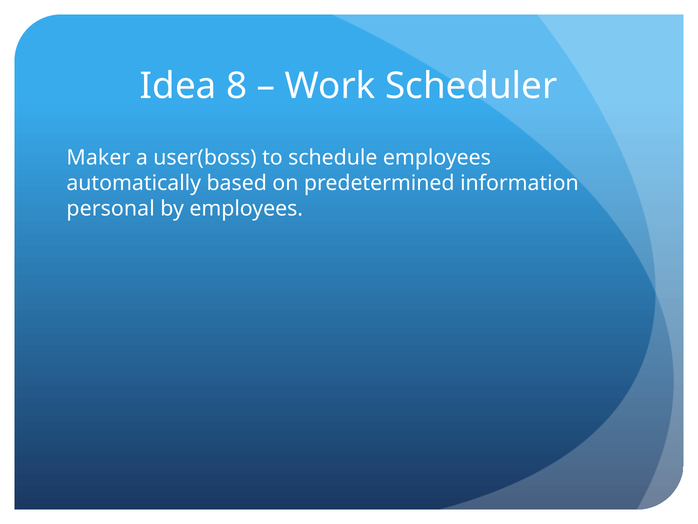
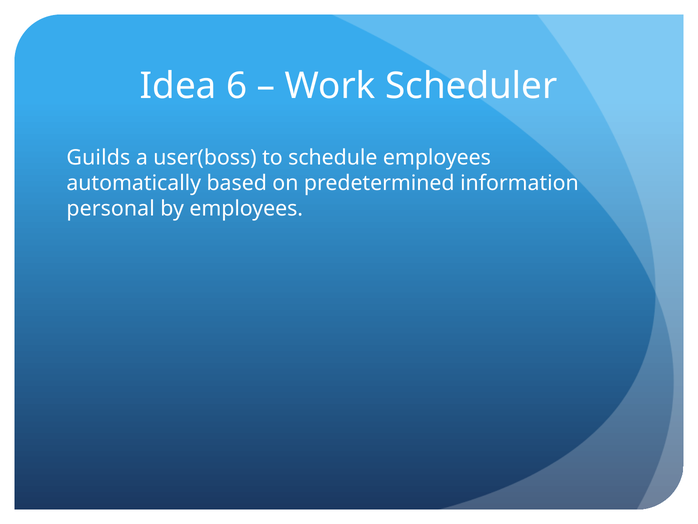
8: 8 -> 6 (237, 86)
Maker: Maker -> Guilds (98, 157)
